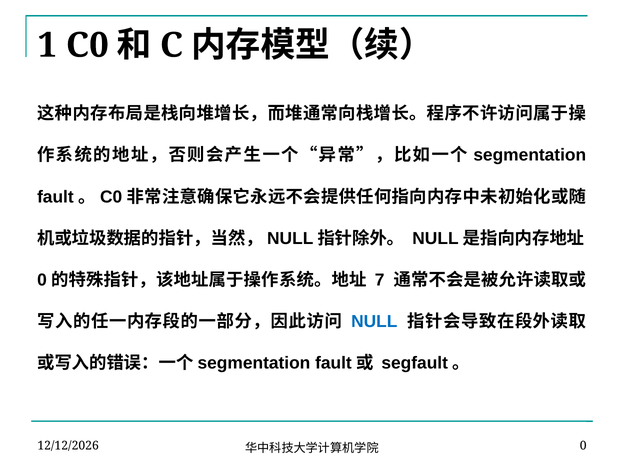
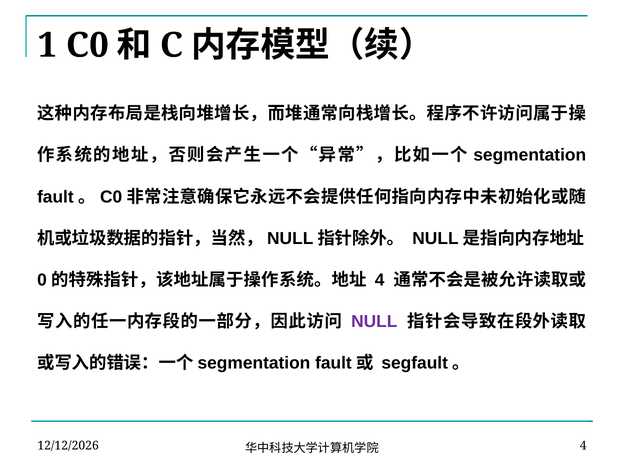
7: 7 -> 4 (380, 280)
NULL colour: blue -> purple (374, 322)
0: 0 -> 4 (583, 446)
